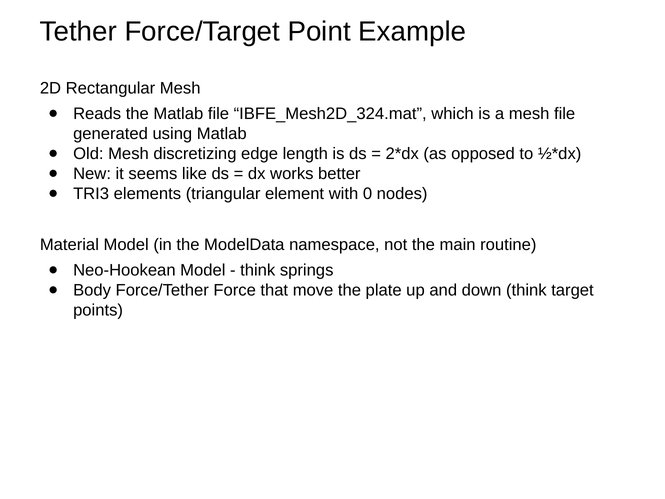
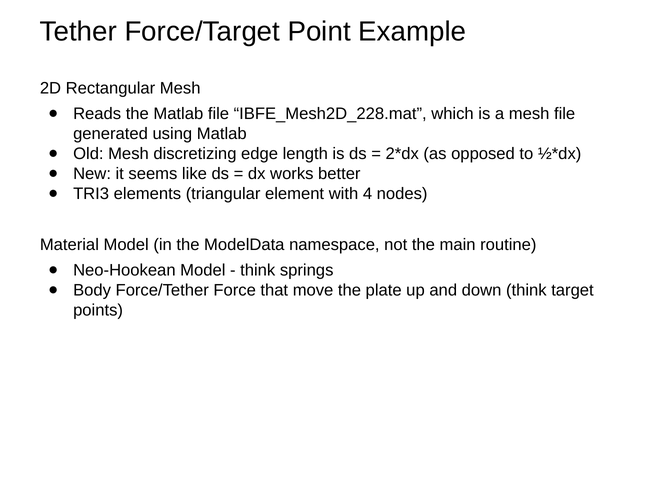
IBFE_Mesh2D_324.mat: IBFE_Mesh2D_324.mat -> IBFE_Mesh2D_228.mat (330, 114)
0: 0 -> 4 (368, 194)
